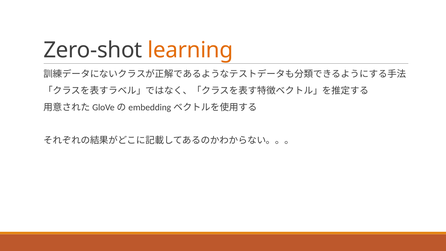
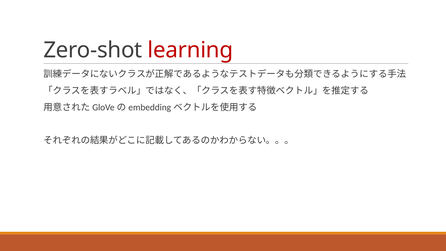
learning colour: orange -> red (190, 50)
